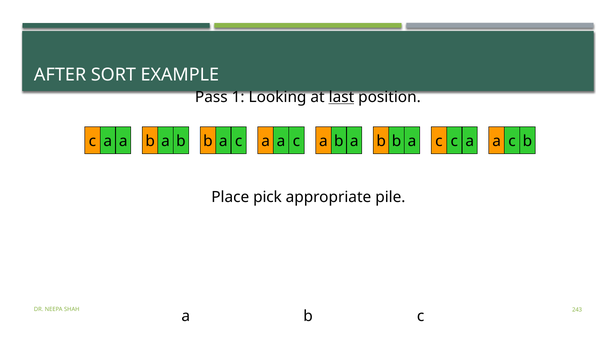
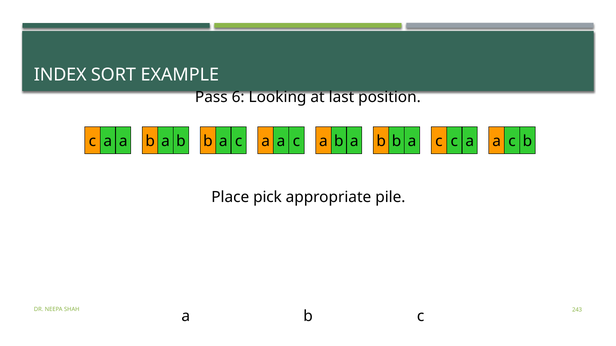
AFTER: AFTER -> INDEX (60, 75)
1: 1 -> 6 (238, 97)
last underline: present -> none (341, 97)
